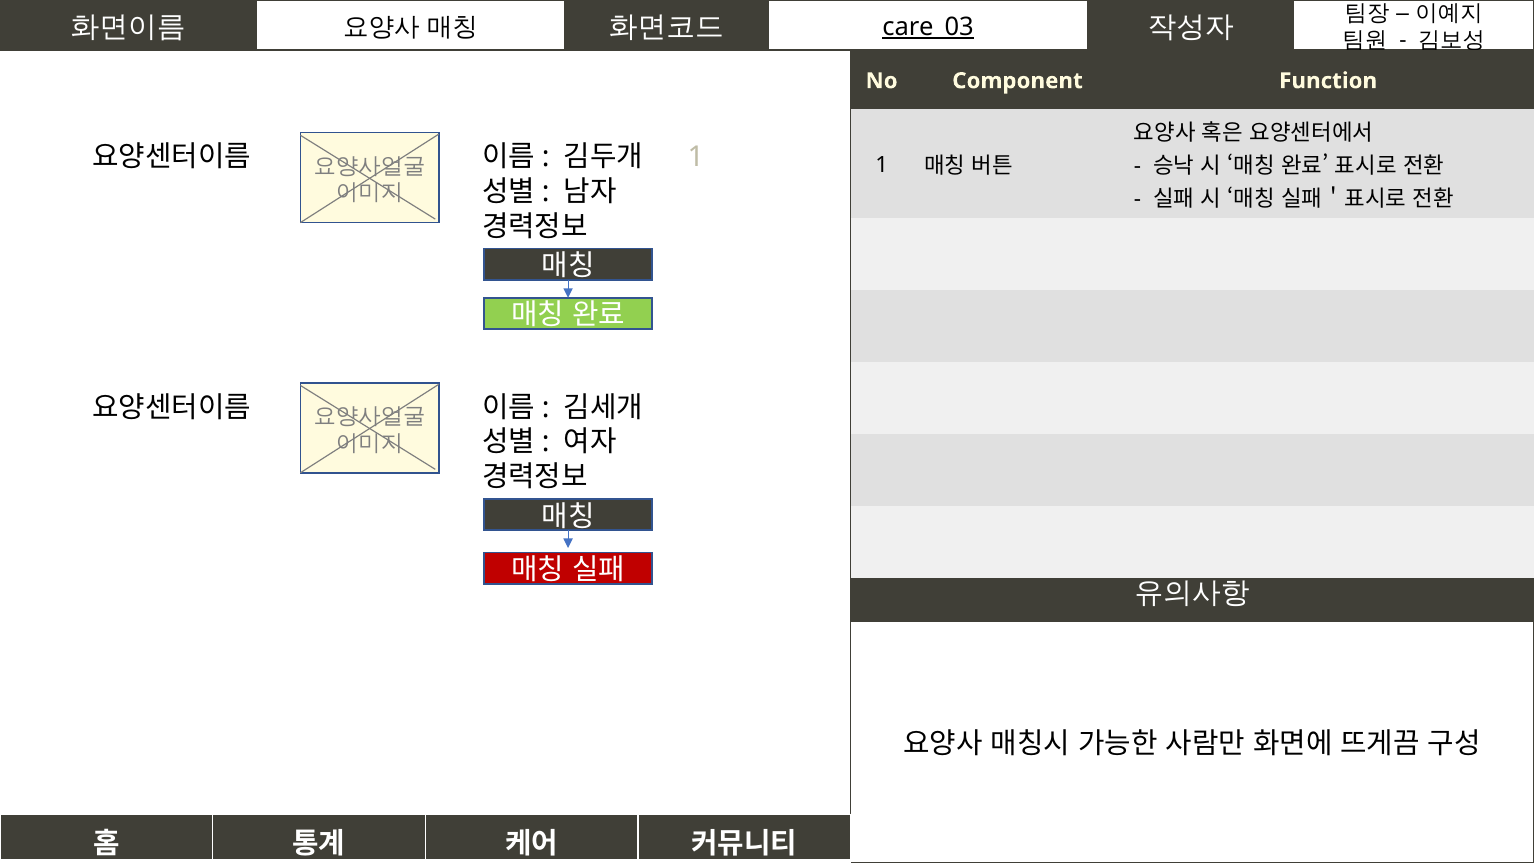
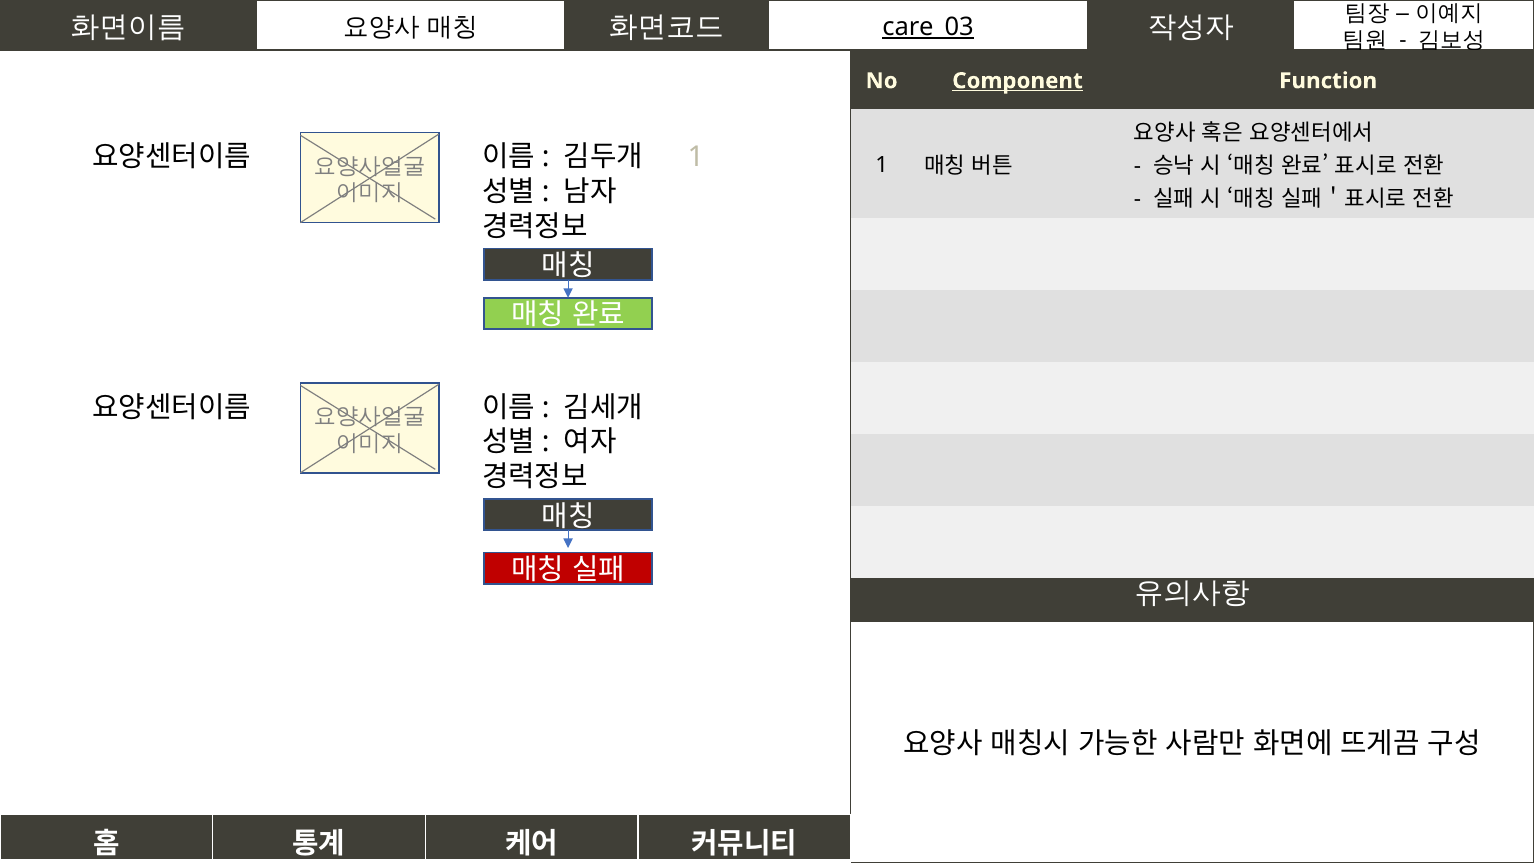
Component underline: none -> present (1017, 81)
